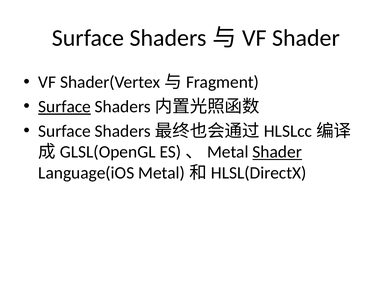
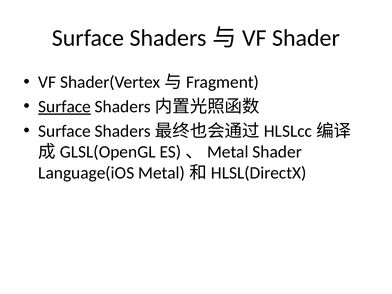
Shader underline: present -> none (277, 152)
